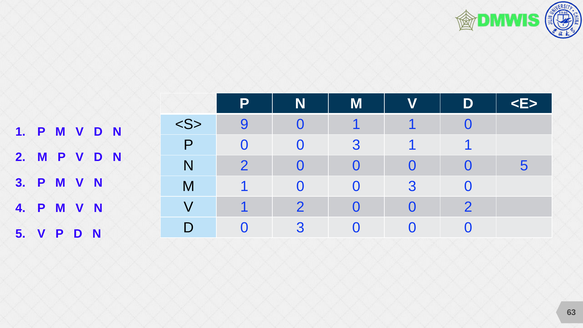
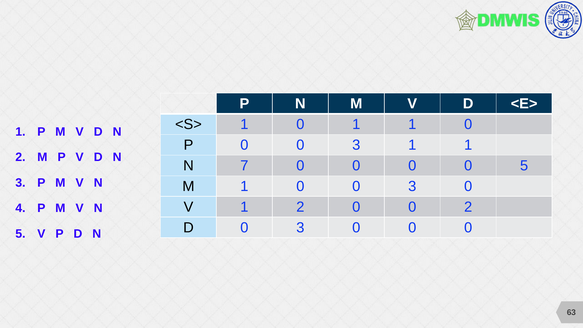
<S> 9: 9 -> 1 (244, 124)
2: 2 -> 7 (244, 166)
